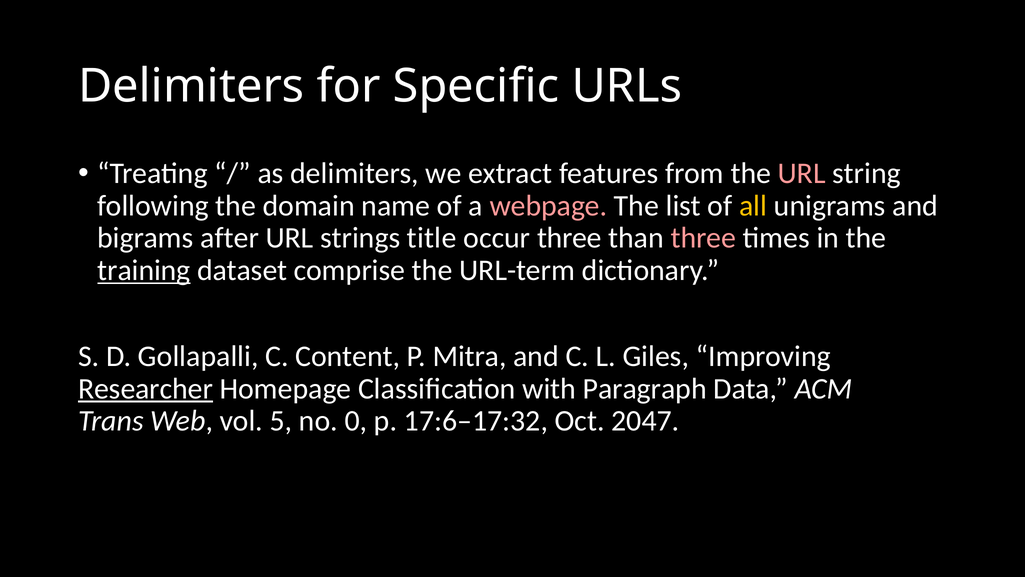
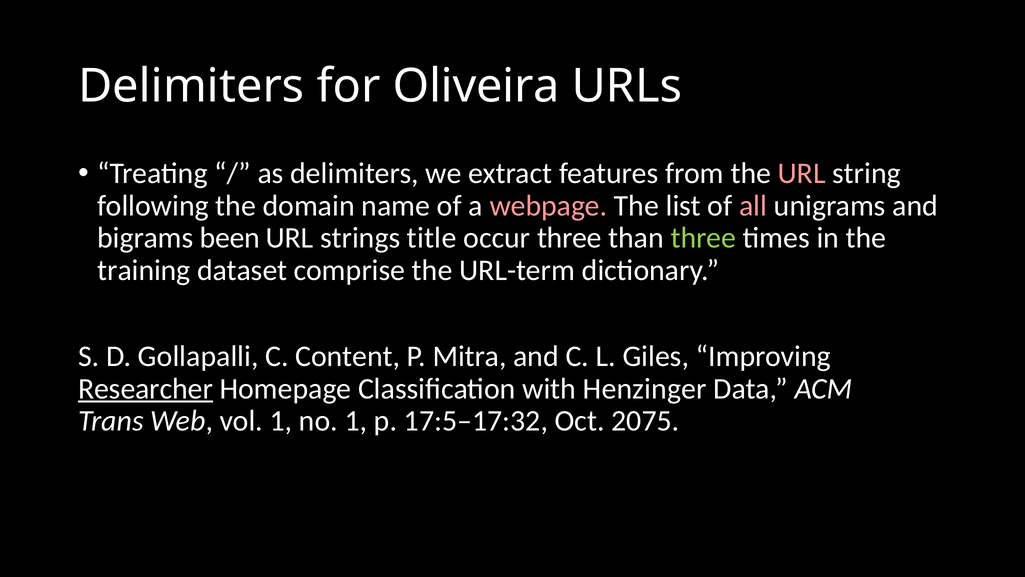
Specific: Specific -> Oliveira (476, 86)
all colour: yellow -> pink (753, 206)
after: after -> been (230, 238)
three colour: pink -> light green (703, 238)
training underline: present -> none (144, 270)
Paragraph: Paragraph -> Henzinger (645, 388)
vol 5: 5 -> 1 (281, 421)
no 0: 0 -> 1 (356, 421)
17:6–17:32: 17:6–17:32 -> 17:5–17:32 (476, 421)
2047: 2047 -> 2075 (645, 421)
